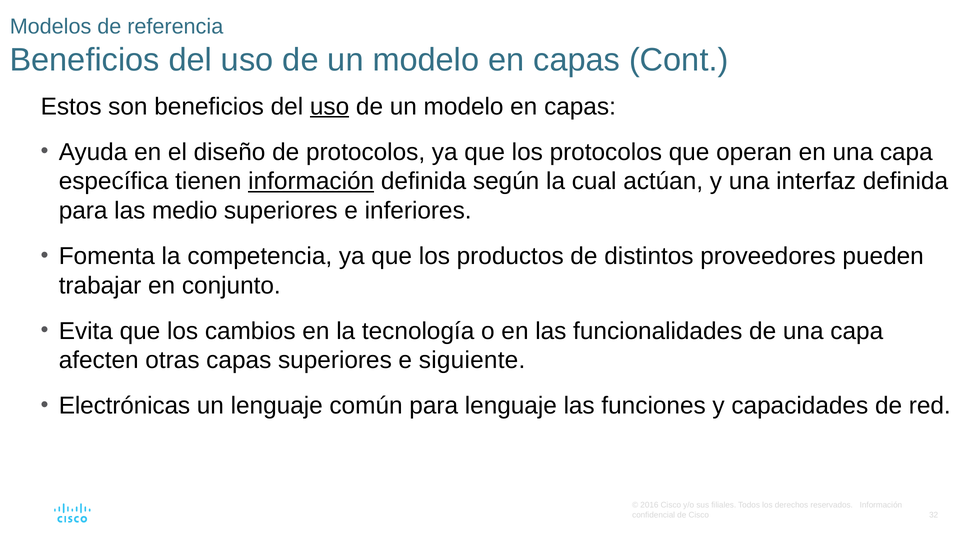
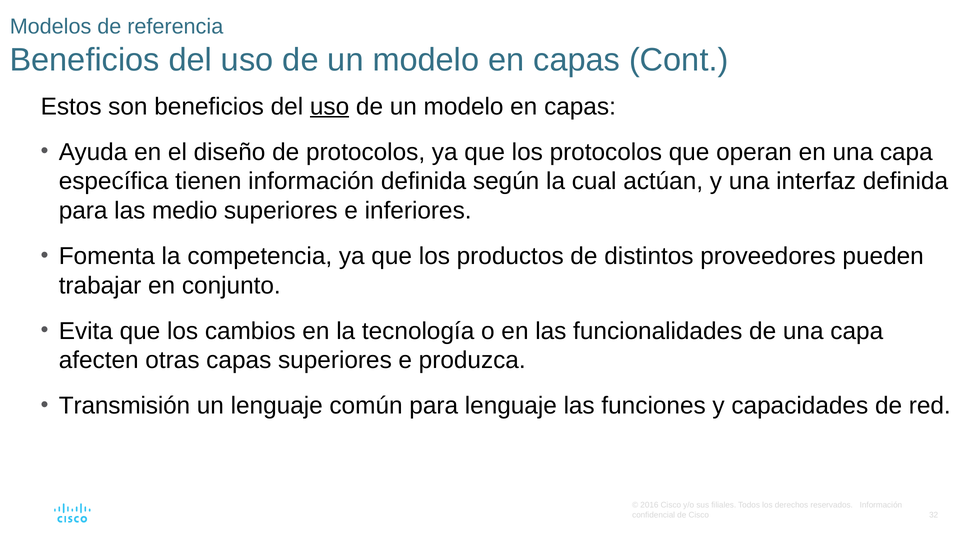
información underline: present -> none (311, 181)
siguiente: siguiente -> produzca (472, 360)
Electrónicas: Electrónicas -> Transmisión (124, 405)
